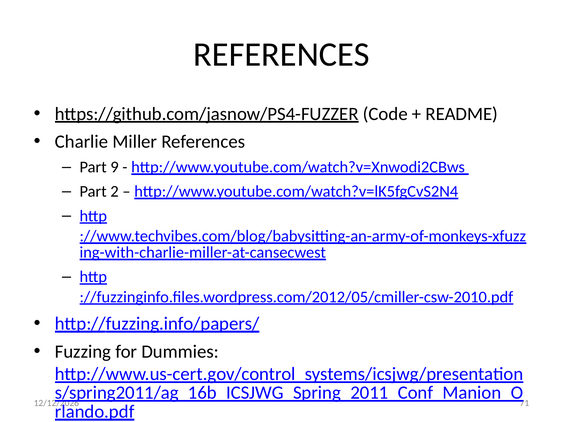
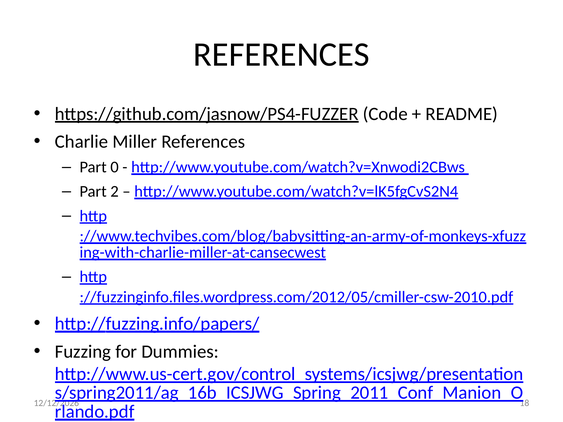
9: 9 -> 0 (115, 167)
71: 71 -> 18 (524, 403)
